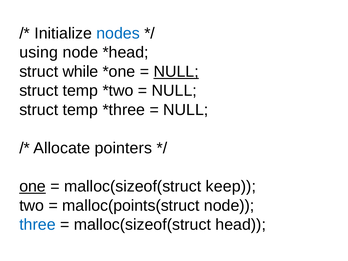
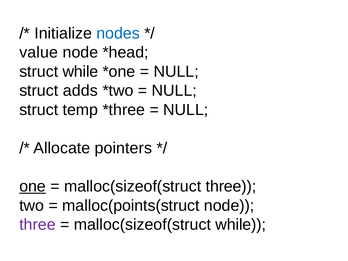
using: using -> value (39, 52)
NULL underline: present -> none (176, 72)
temp: temp -> adds (80, 91)
malloc(sizeof(struct keep: keep -> three (231, 186)
three colour: blue -> purple (37, 225)
malloc(sizeof(struct head: head -> while (241, 225)
